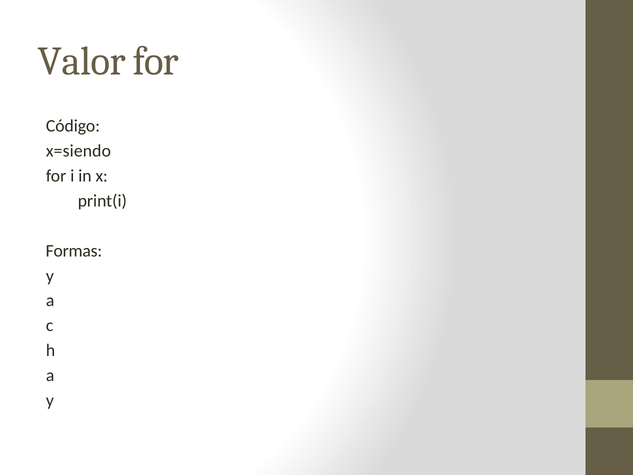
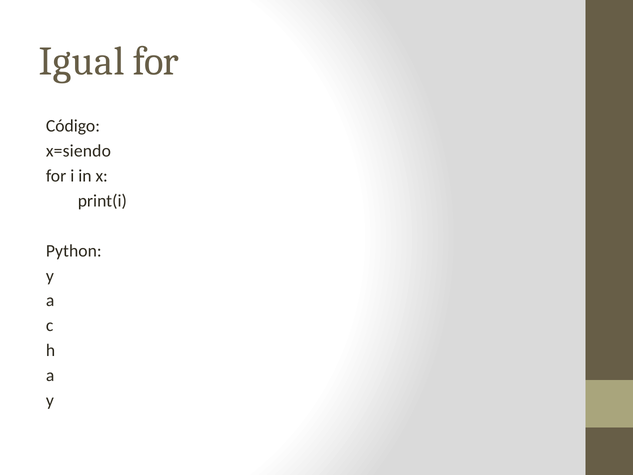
Valor: Valor -> Igual (82, 61)
Formas: Formas -> Python (74, 251)
